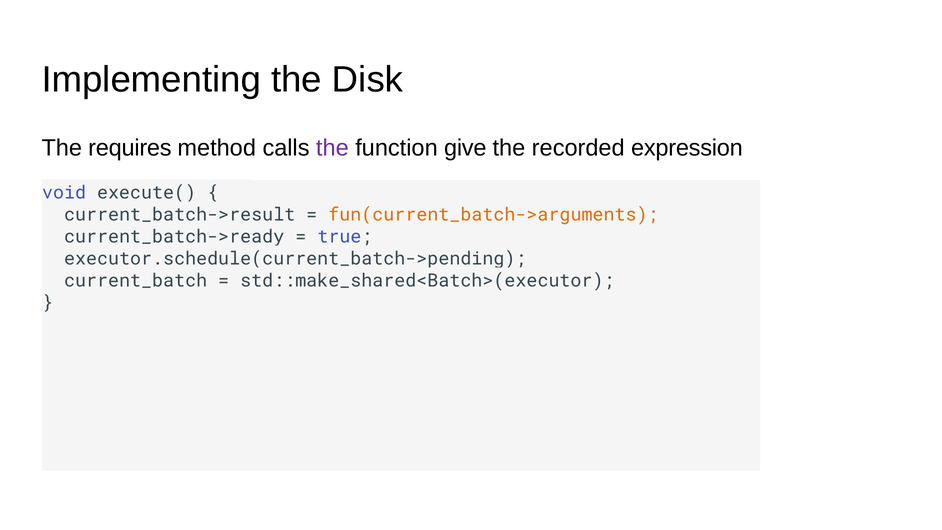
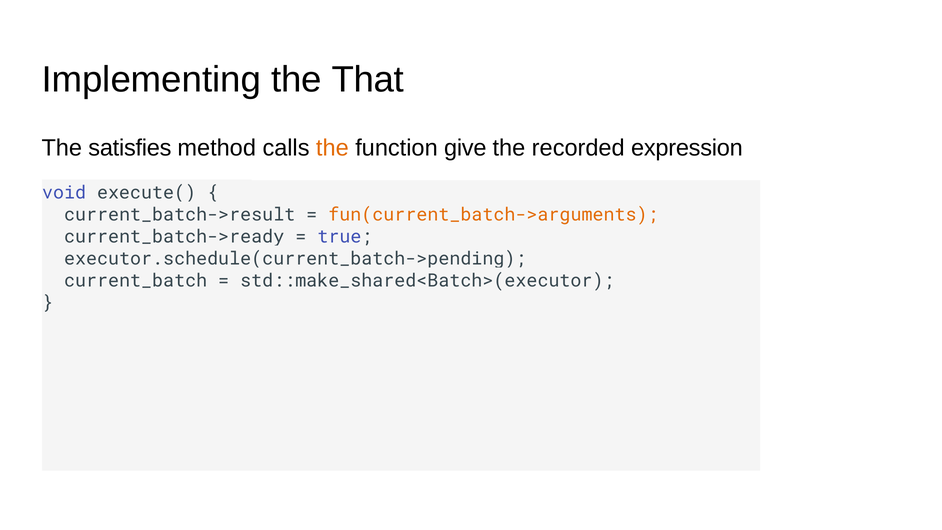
Disk: Disk -> That (368, 80)
requires: requires -> satisfies (130, 148)
the colour: purple -> orange (332, 148)
